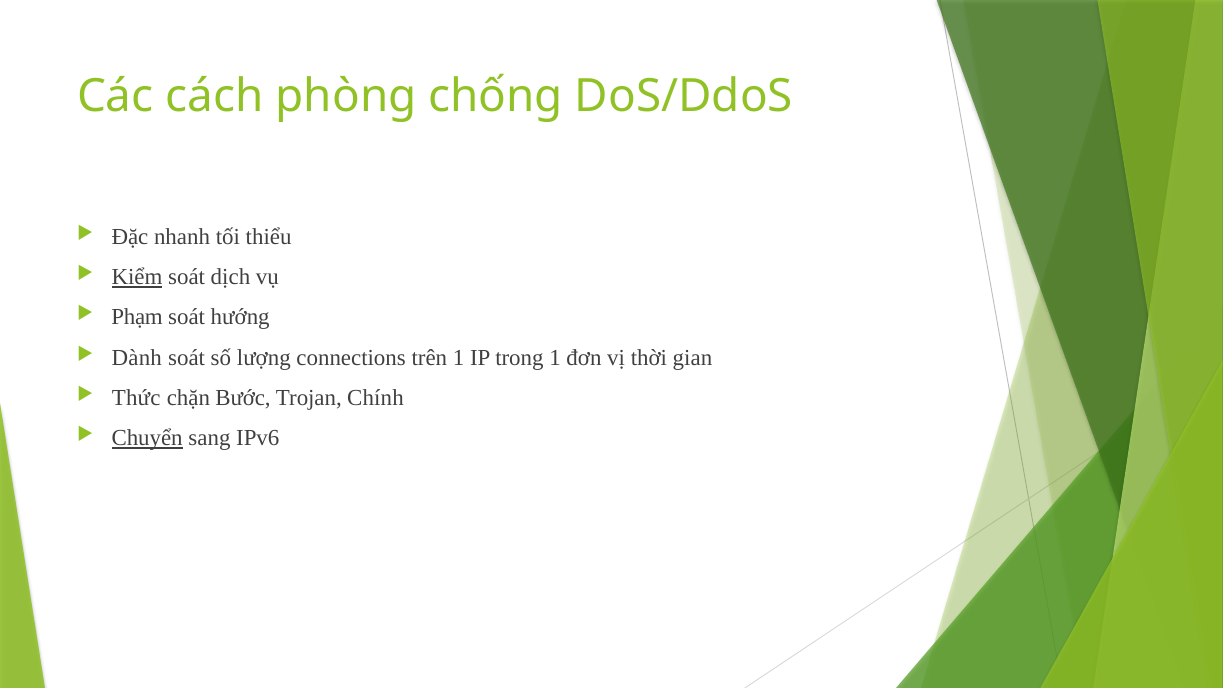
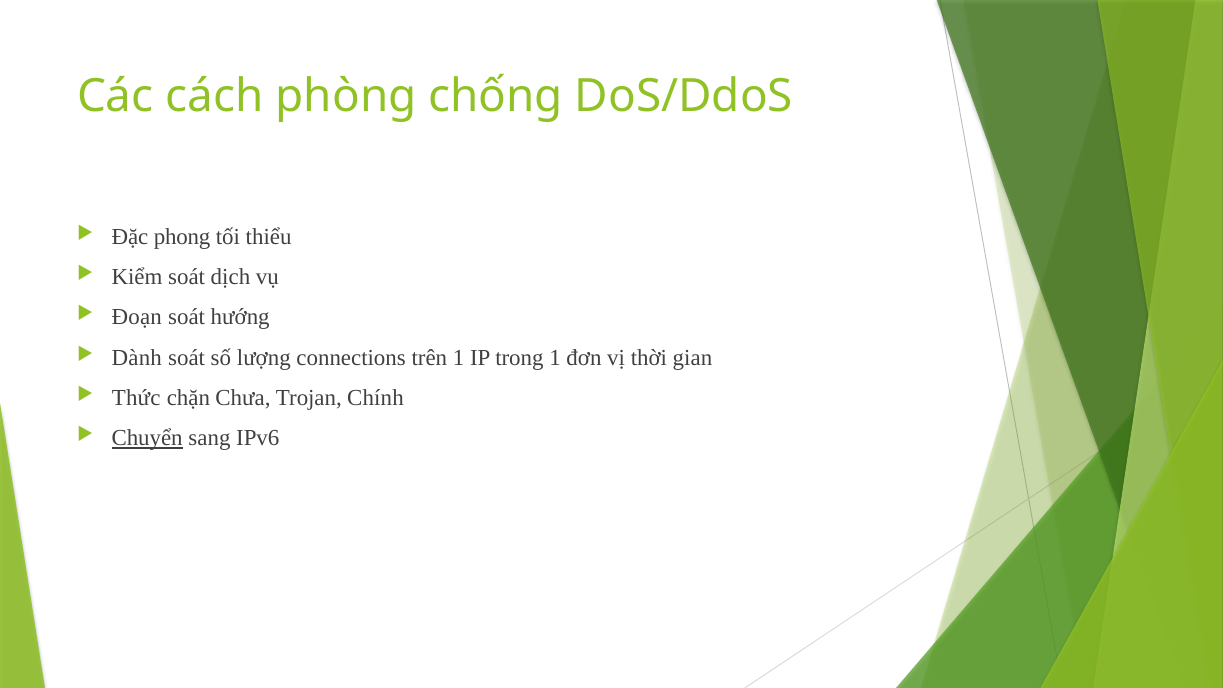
nhanh: nhanh -> phong (182, 237)
Kiểm underline: present -> none (137, 277)
Phạm: Phạm -> Đoạn (137, 317)
Bước: Bước -> Chưa (243, 398)
